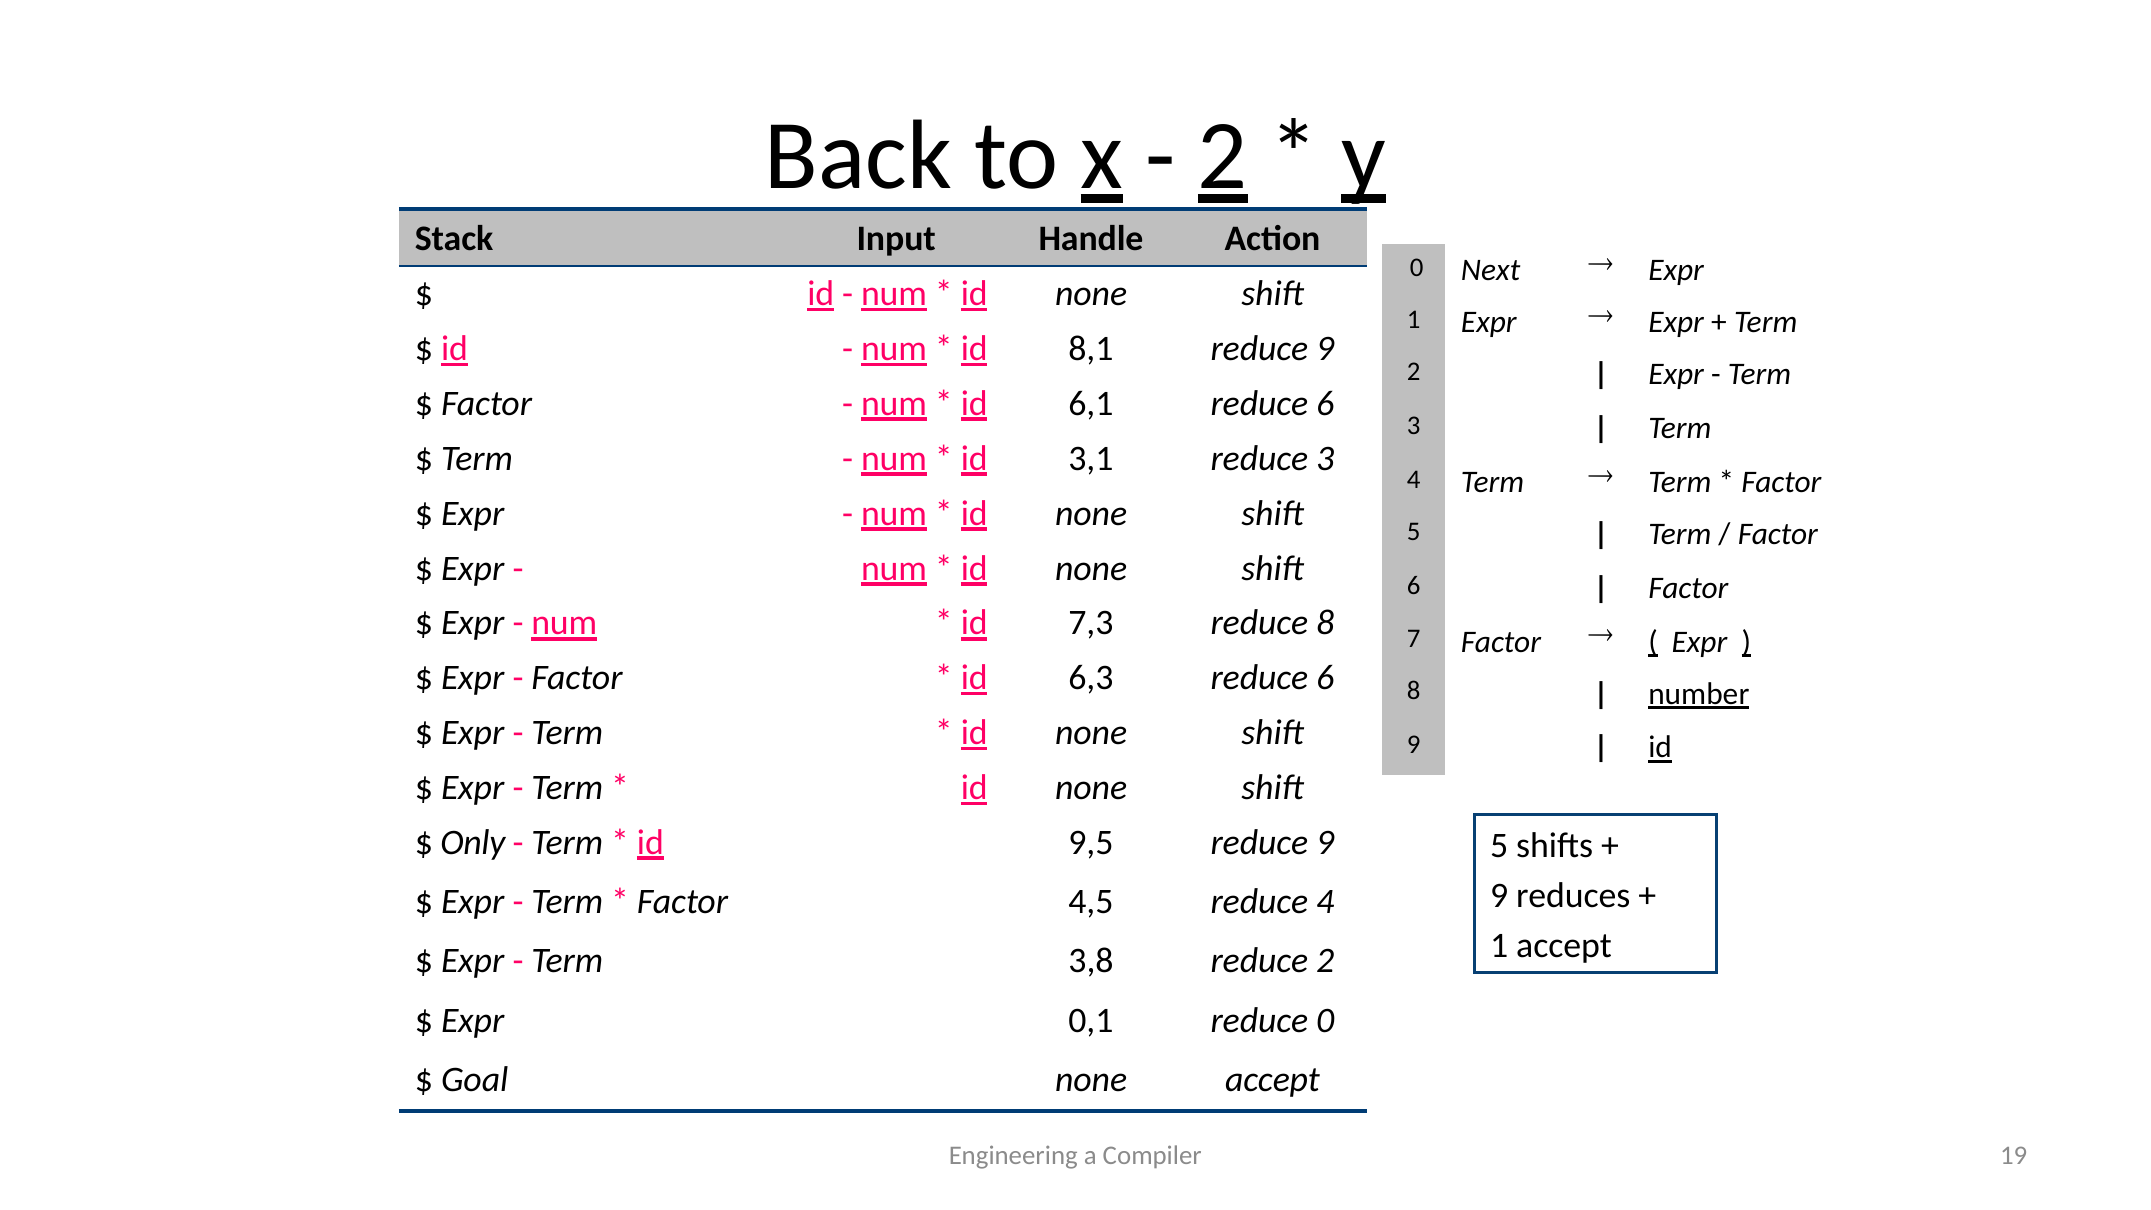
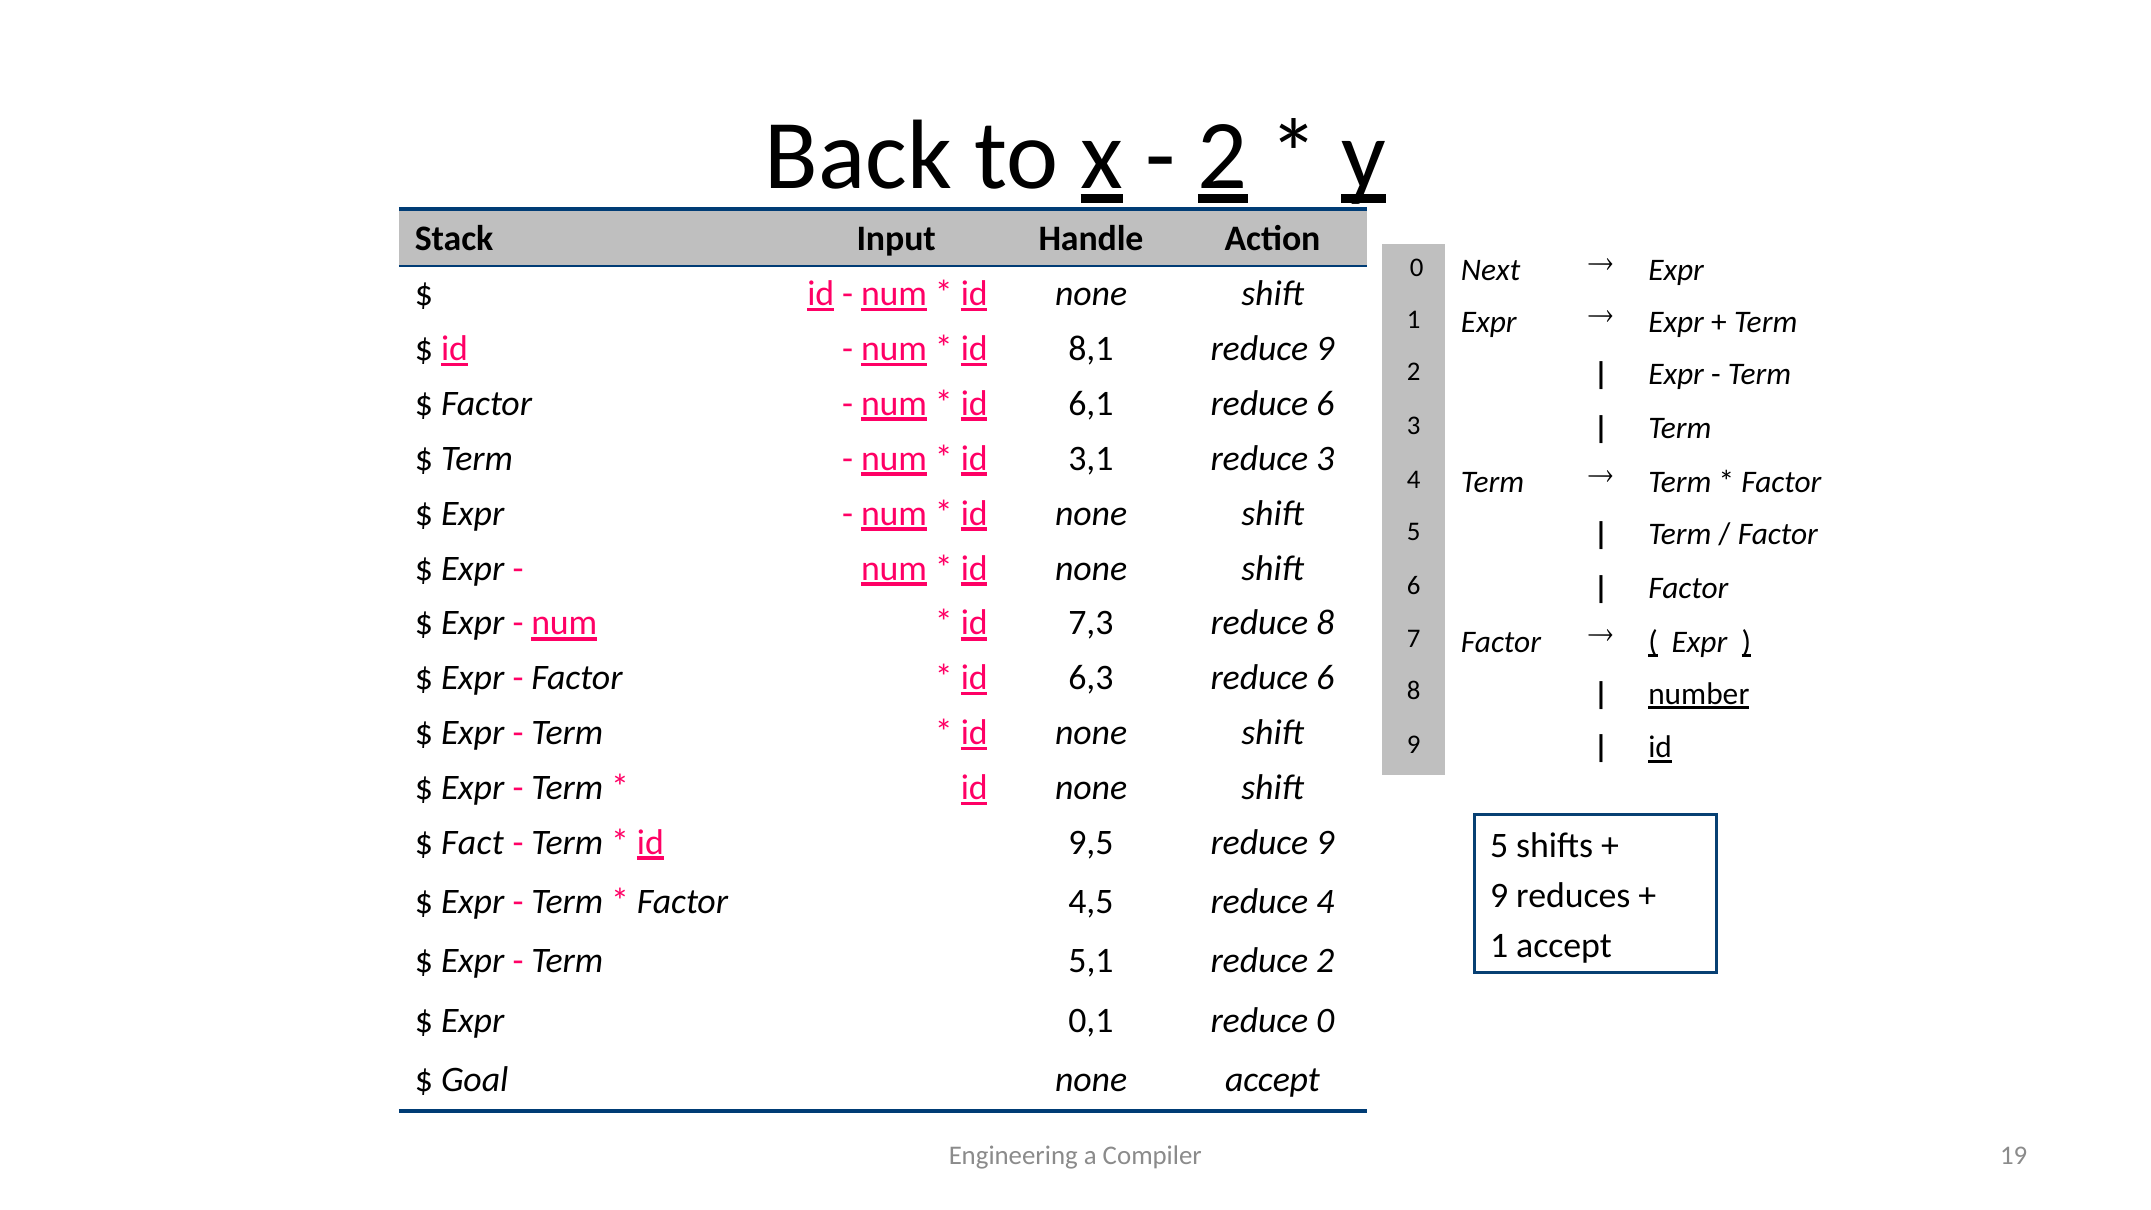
Only: Only -> Fact (472, 843)
3,8: 3,8 -> 5,1 (1091, 961)
